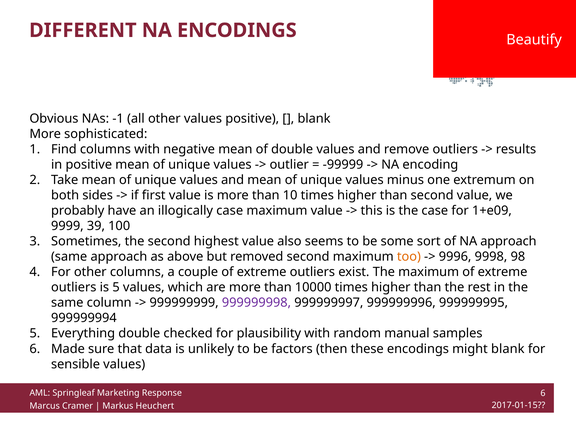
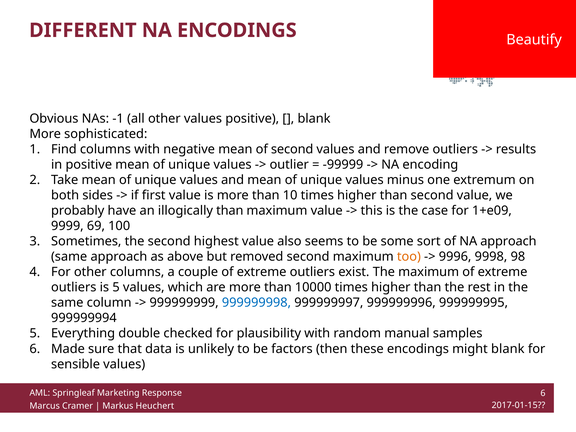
of double: double -> second (292, 149)
illogically case: case -> than (230, 211)
39: 39 -> 69 (96, 226)
999999998 colour: purple -> blue (256, 303)
